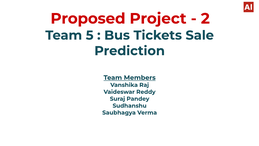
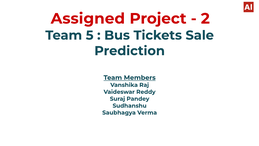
Proposed: Proposed -> Assigned (88, 19)
